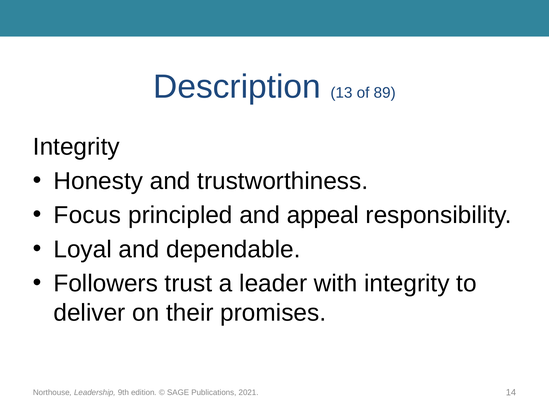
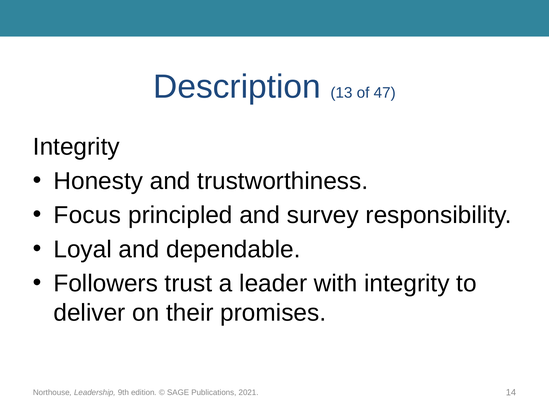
89: 89 -> 47 (385, 93)
appeal: appeal -> survey (323, 216)
